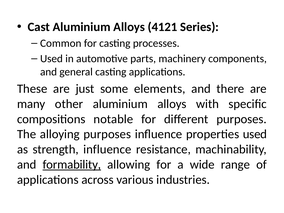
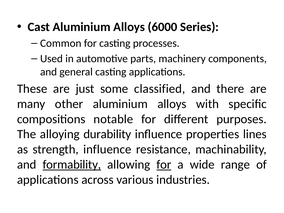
4121: 4121 -> 6000 (162, 27)
elements: elements -> classified (160, 89)
alloying purposes: purposes -> durability (107, 134)
properties used: used -> lines (255, 134)
for underline: none -> present (164, 165)
